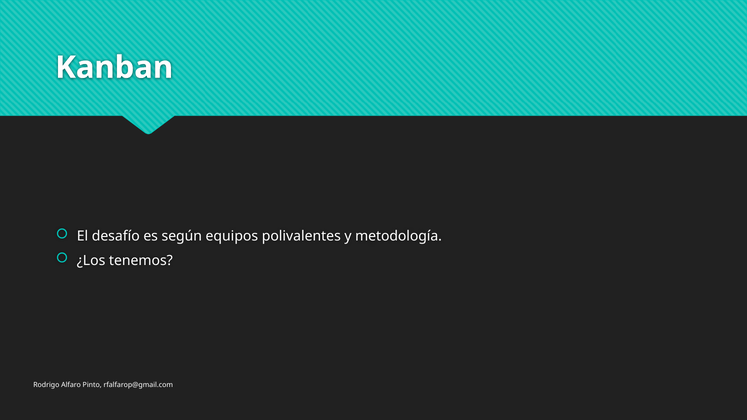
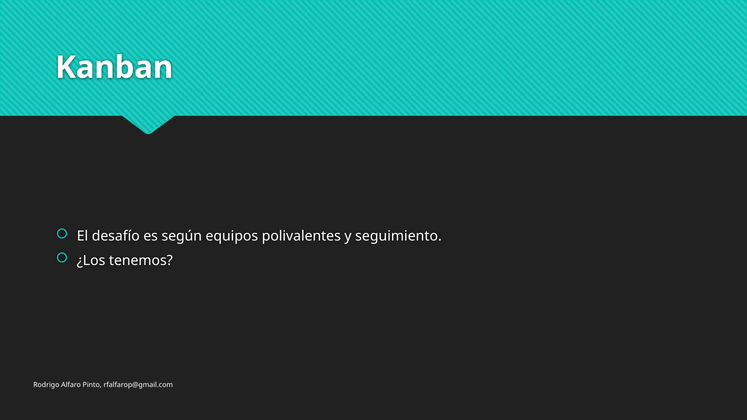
metodología: metodología -> seguimiento (399, 236)
